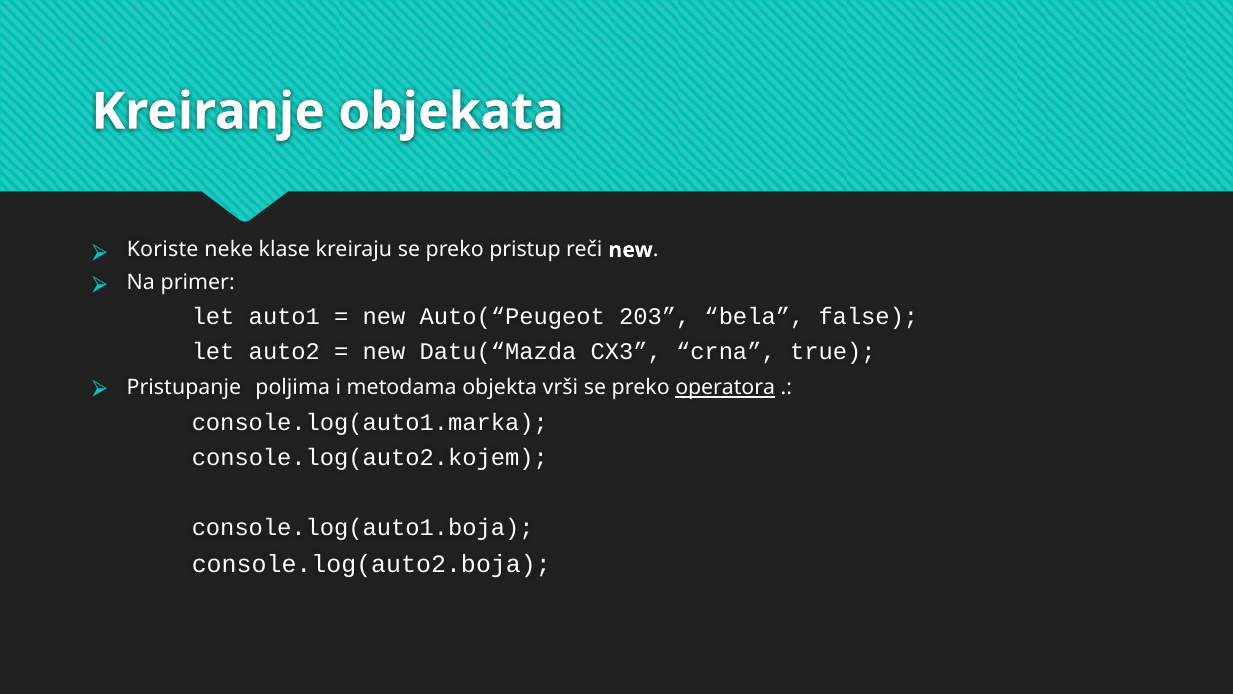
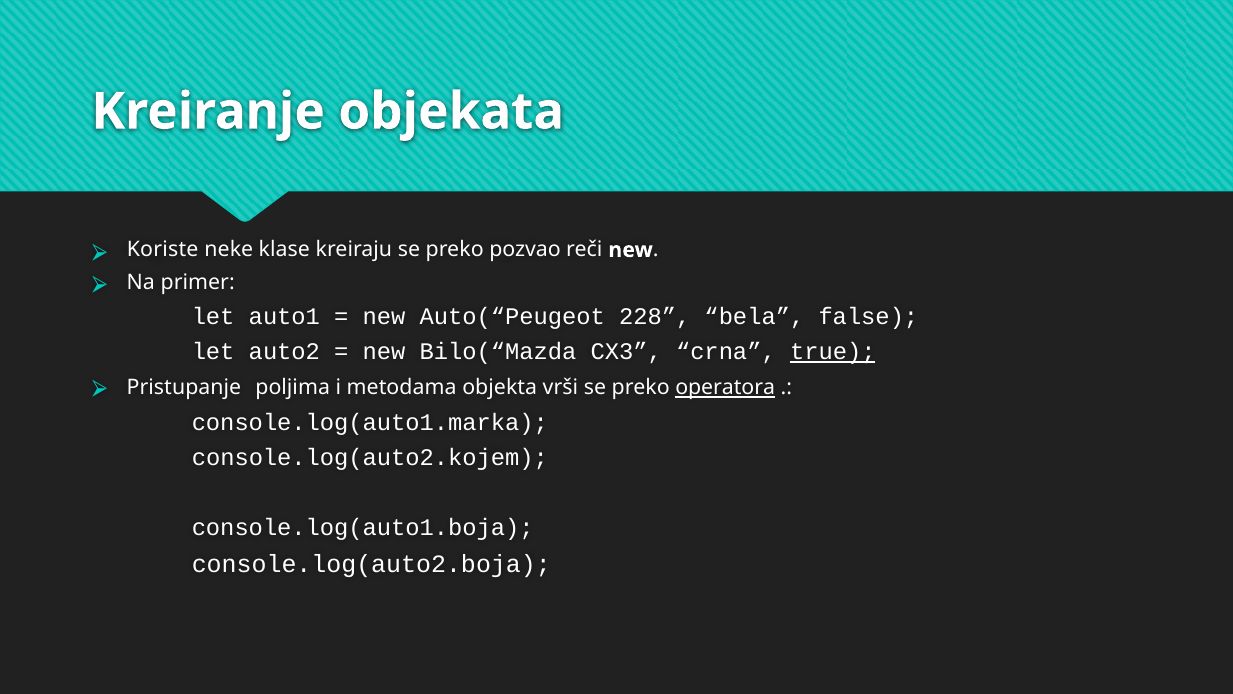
pristup: pristup -> pozvao (525, 250)
203: 203 -> 228 (655, 316)
Datu(“Mazda: Datu(“Mazda -> Bilo(“Mazda (498, 352)
true underline: none -> present (833, 352)
